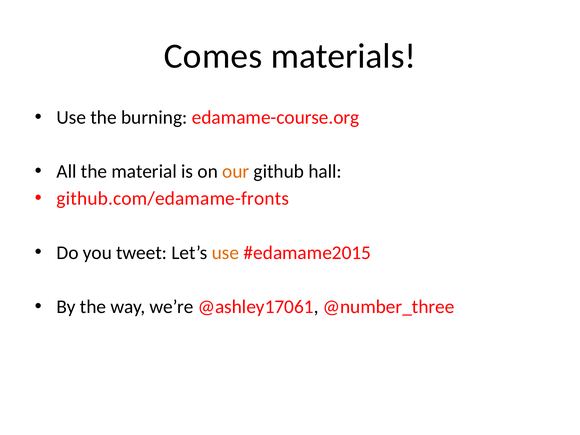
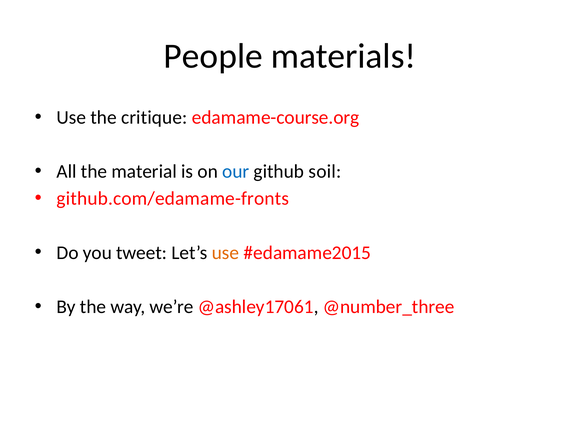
Comes: Comes -> People (213, 56)
burning: burning -> critique (154, 117)
our colour: orange -> blue (236, 171)
hall: hall -> soil (325, 171)
